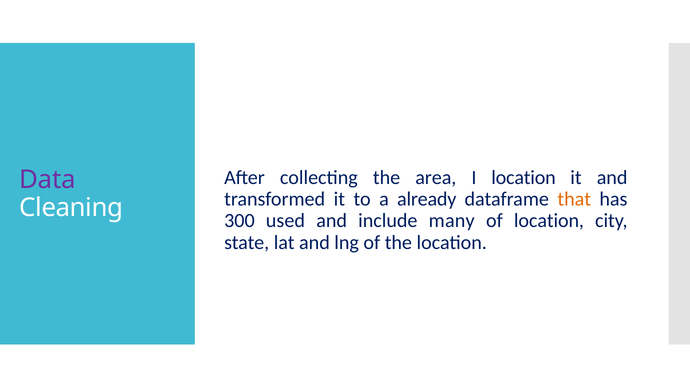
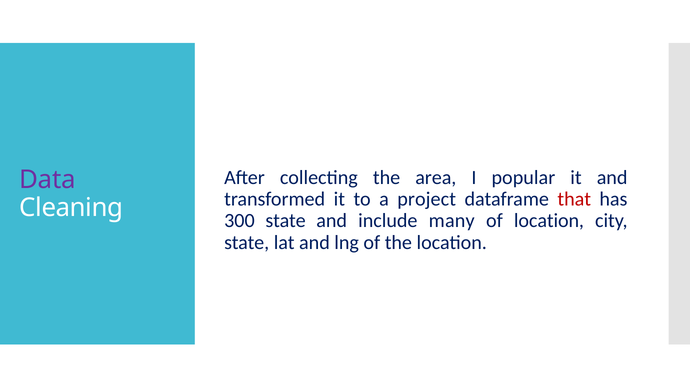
I location: location -> popular (523, 177)
already: already -> project (427, 199)
that colour: orange -> red (574, 199)
300 used: used -> state (286, 221)
